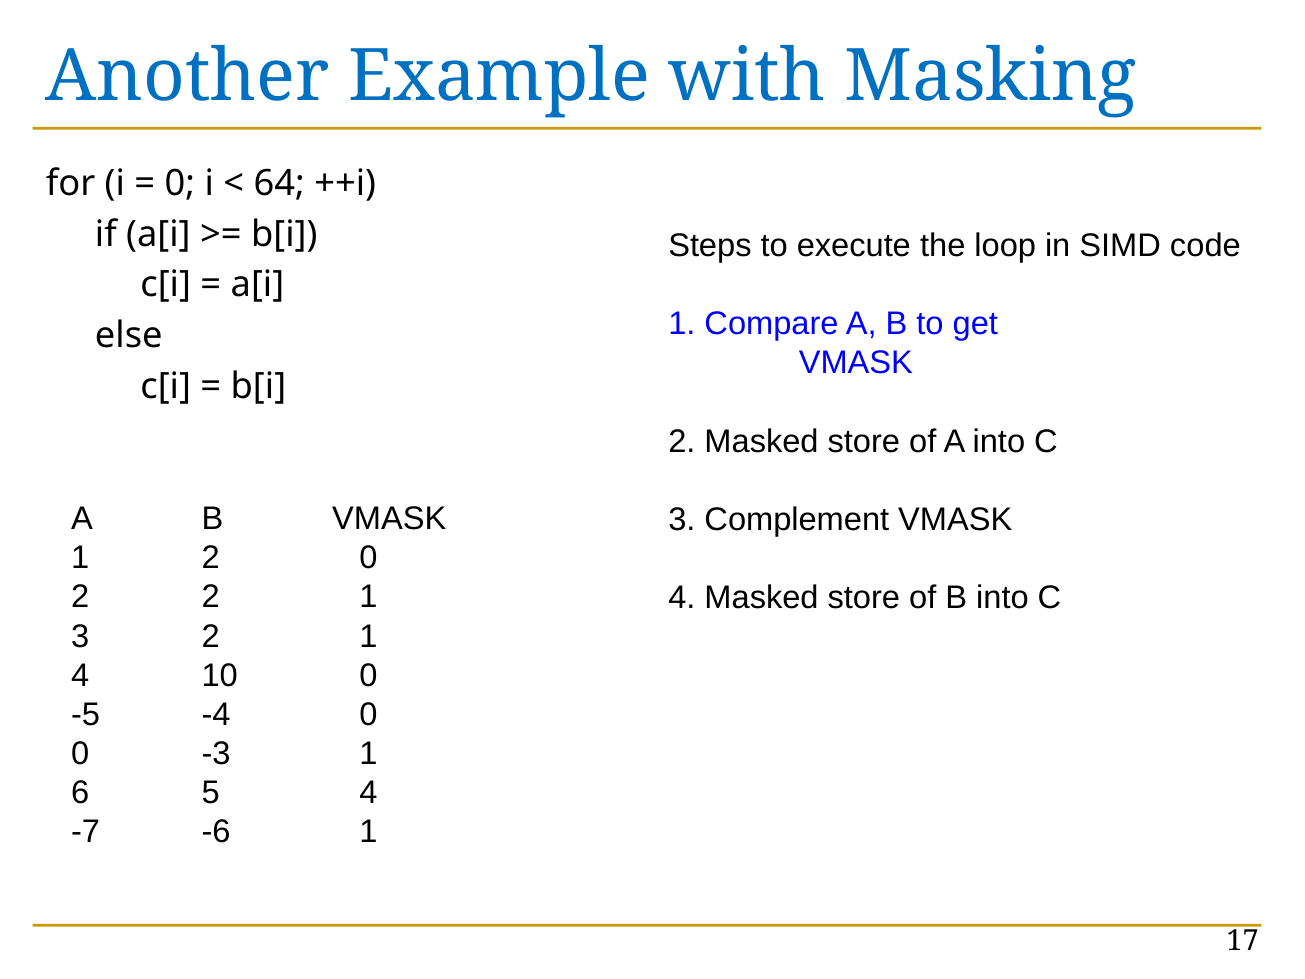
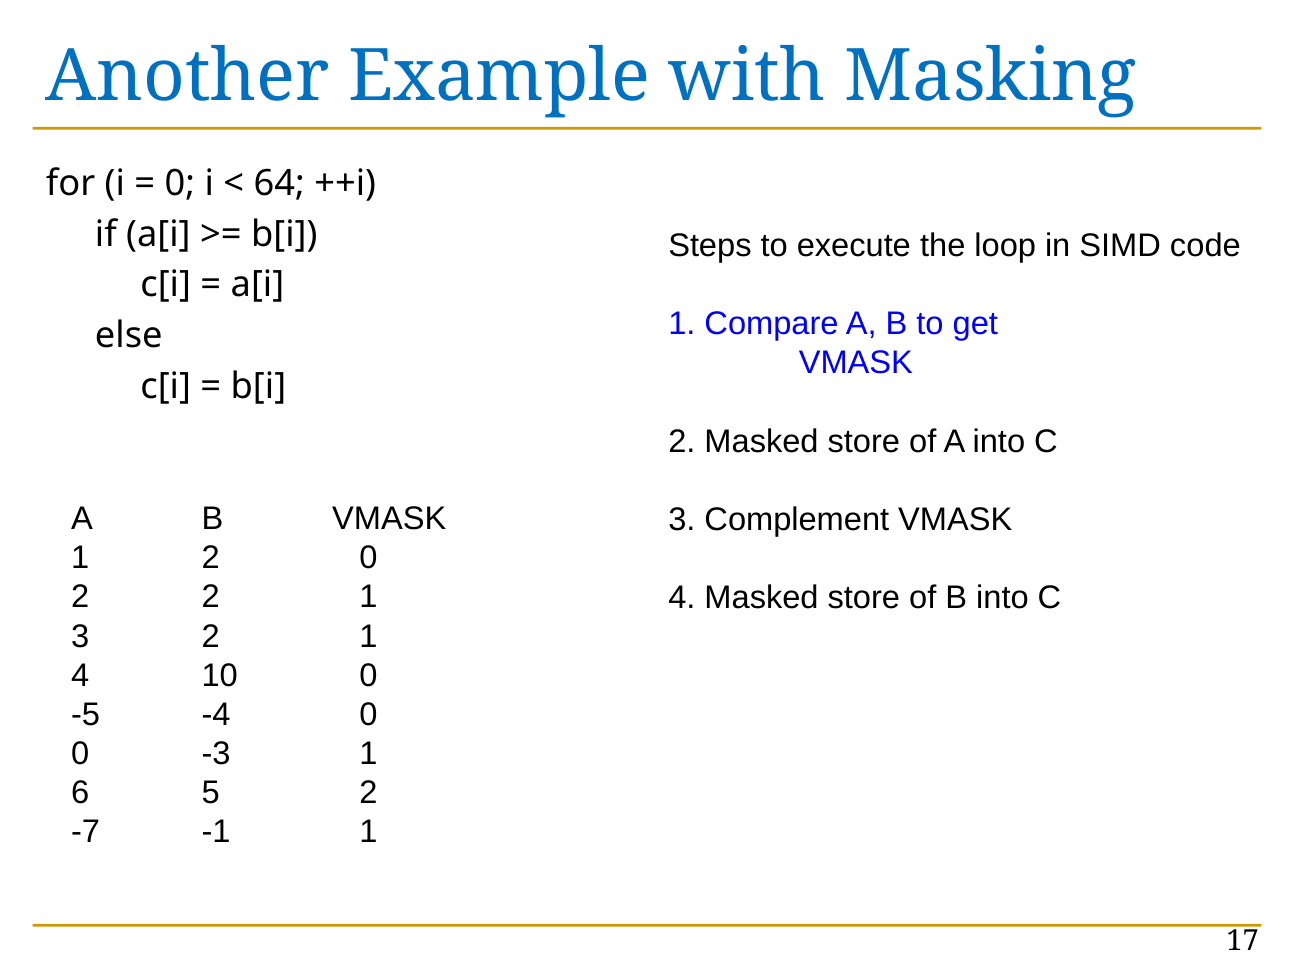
5 4: 4 -> 2 (368, 793)
-6: -6 -> -1 (216, 832)
